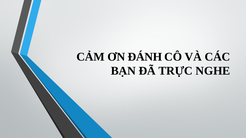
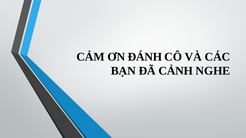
TRỰC: TRỰC -> CẢNH (176, 71)
